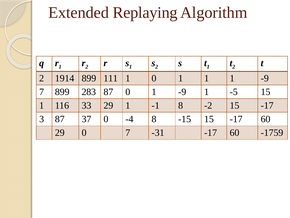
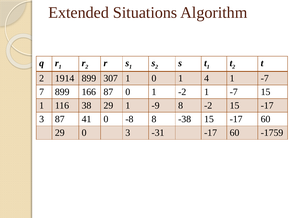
Replaying: Replaying -> Situations (145, 13)
111: 111 -> 307 (111, 78)
0 1 1: 1 -> 4 (207, 78)
-9: -9 -> -7 (265, 78)
283: 283 -> 166 (89, 92)
0 1 -9: -9 -> -2 (182, 92)
-5: -5 -> -7 (234, 92)
33: 33 -> 38 (86, 105)
-1: -1 -> -9 (156, 105)
37: 37 -> 41 (86, 119)
-4: -4 -> -8 (129, 119)
-15: -15 -> -38 (185, 119)
0 7: 7 -> 3 (128, 132)
